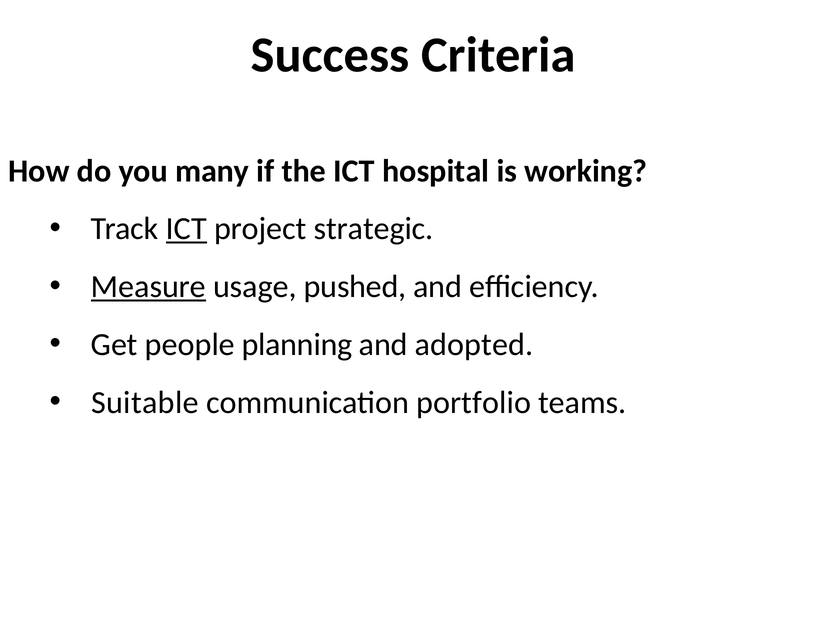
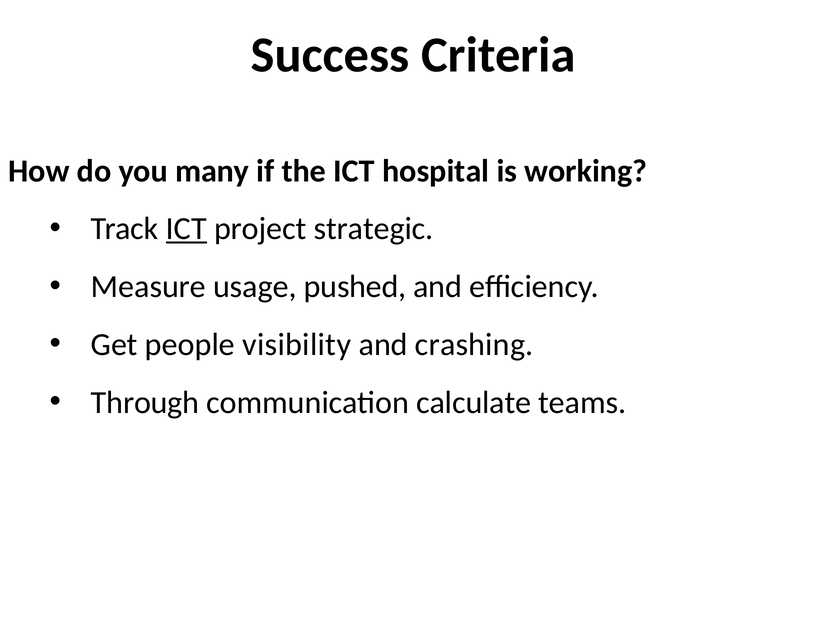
Measure underline: present -> none (148, 287)
planning: planning -> visibility (297, 345)
adopted: adopted -> crashing (474, 345)
Suitable: Suitable -> Through (145, 403)
portfolio: portfolio -> calculate (474, 403)
